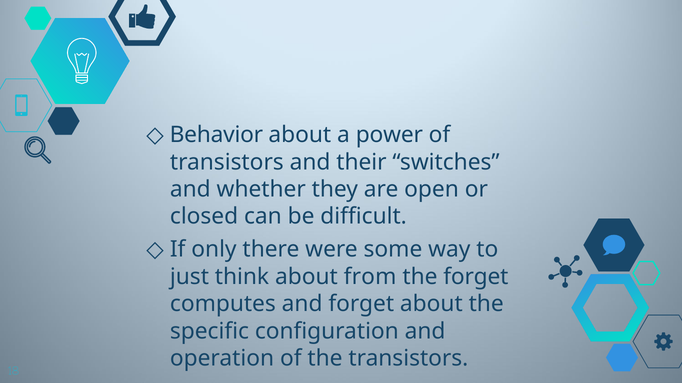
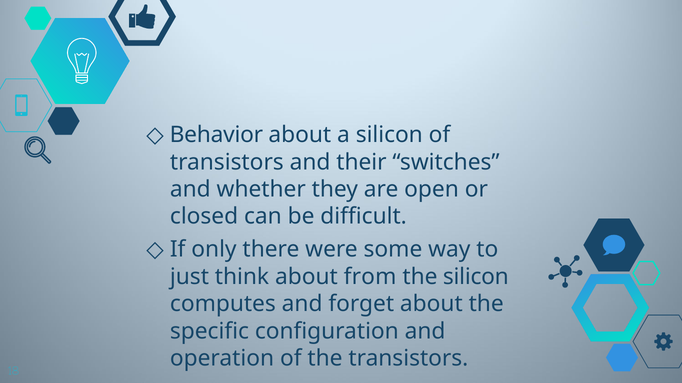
a power: power -> silicon (389, 135)
the forget: forget -> silicon (476, 277)
